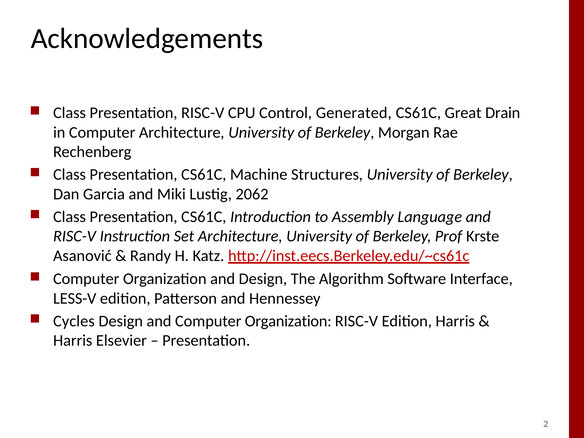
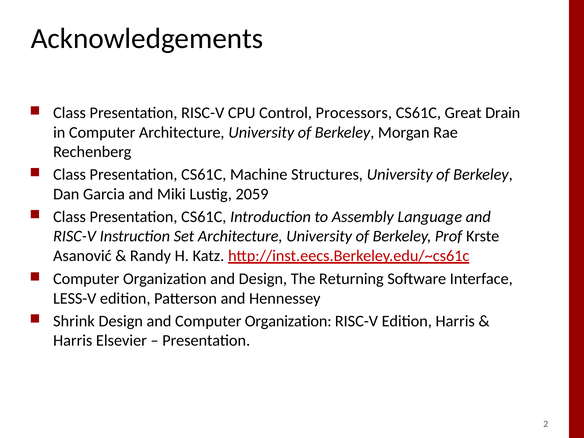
Generated: Generated -> Processors (354, 113)
2062: 2062 -> 2059 (252, 194)
Algorithm: Algorithm -> Returning (351, 279)
Cycles: Cycles -> Shrink (74, 321)
